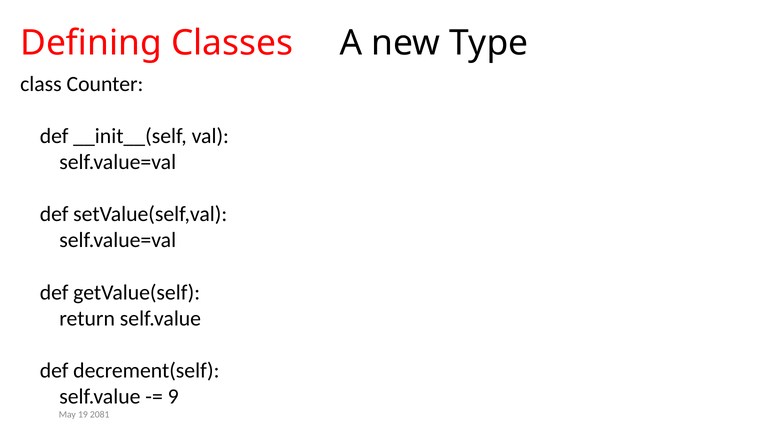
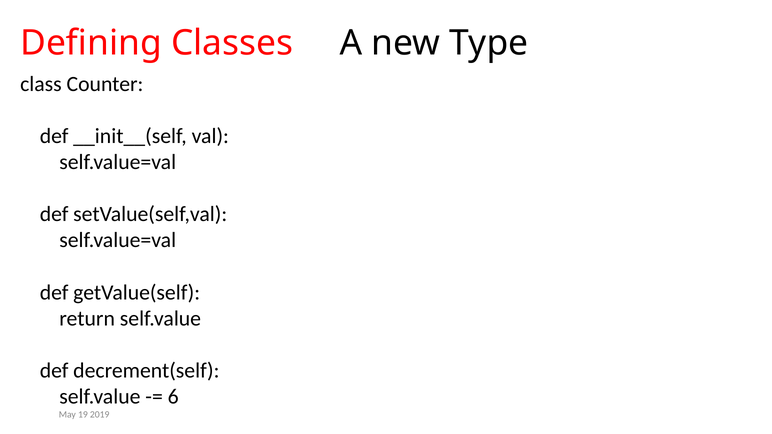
9: 9 -> 6 (173, 397)
2081: 2081 -> 2019 (100, 415)
